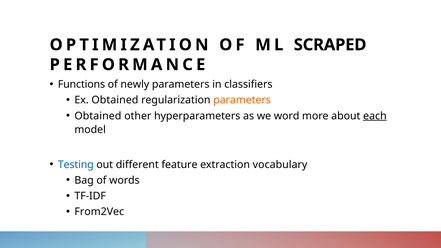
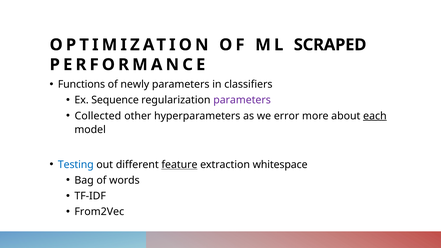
Ex Obtained: Obtained -> Sequence (115, 100)
parameters colour: orange -> purple (242, 100)
Obtained: Obtained -> Collected (98, 116)
word: word -> error (287, 116)
feature underline: none -> present (179, 165)
vocabulary: vocabulary -> whitespace (280, 165)
